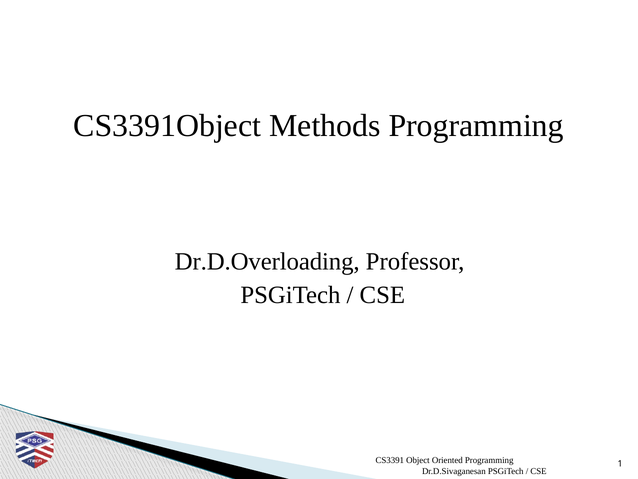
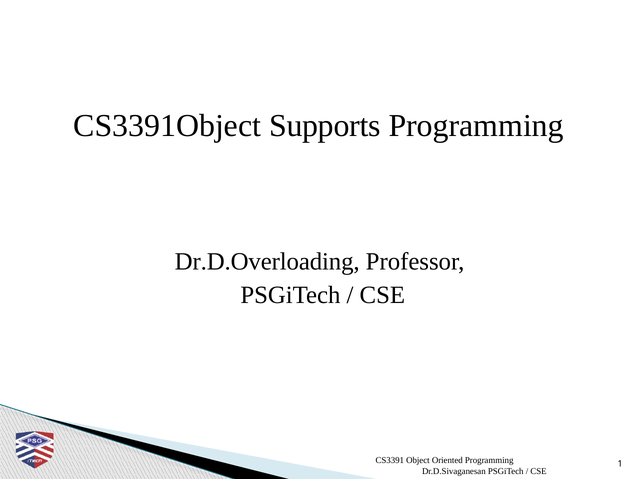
Methods: Methods -> Supports (325, 126)
